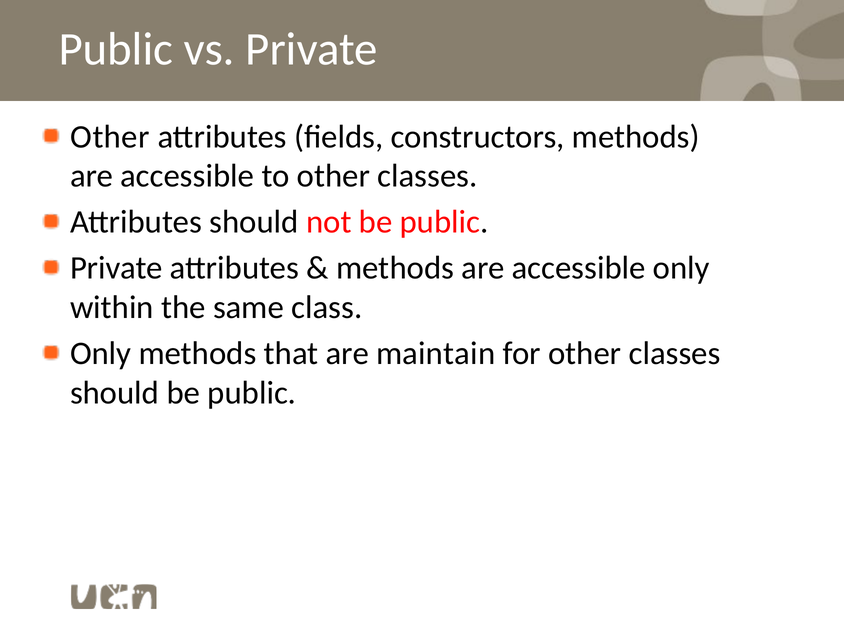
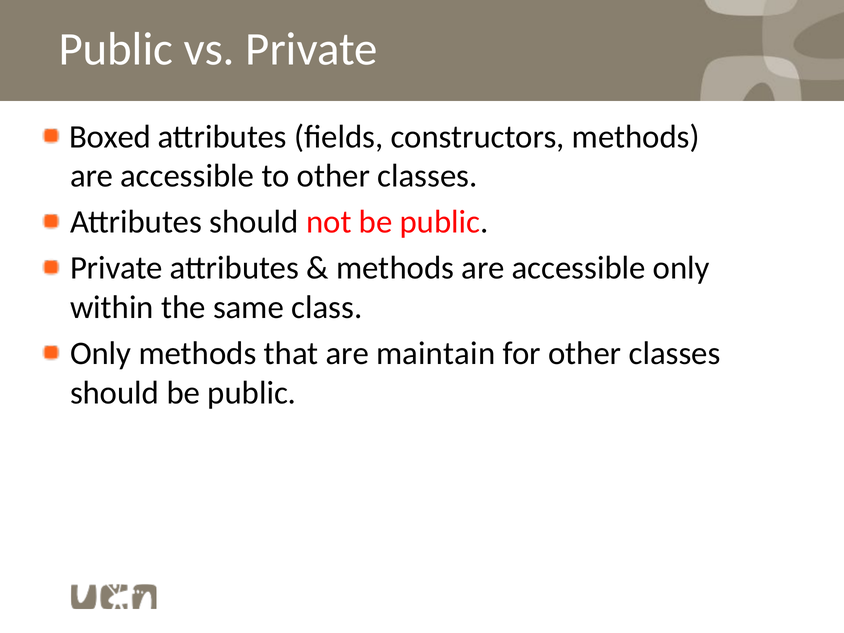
Other: Other -> Boxed (110, 137)
